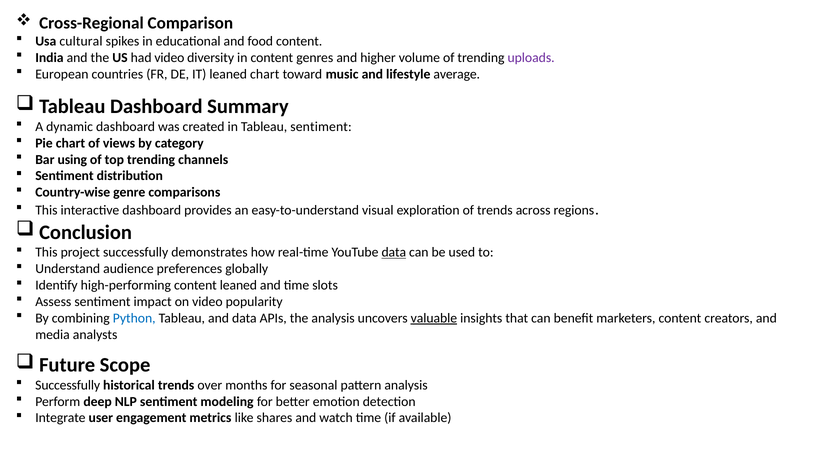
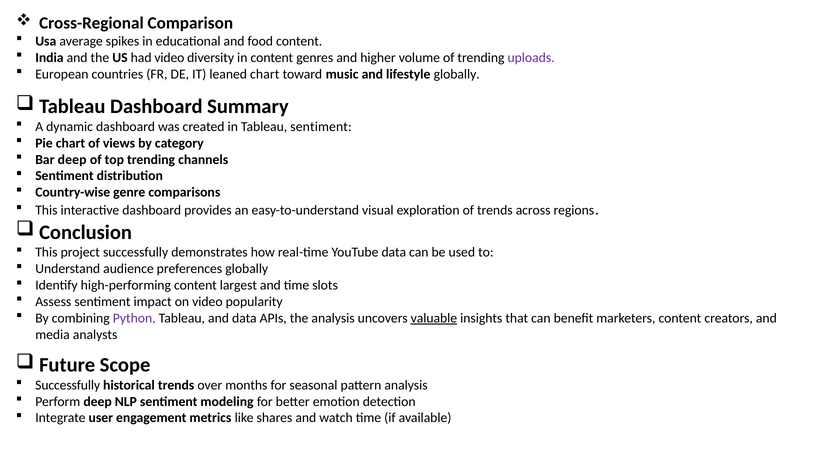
cultural: cultural -> average (81, 41)
lifestyle average: average -> globally (457, 74)
Bar using: using -> deep (72, 160)
data underline: present -> none (394, 253)
content leaned: leaned -> largest (238, 286)
Python colour: blue -> purple (134, 318)
